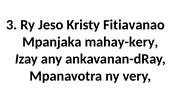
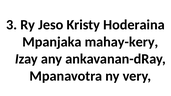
Fitiavanao: Fitiavanao -> Hoderaina (134, 25)
